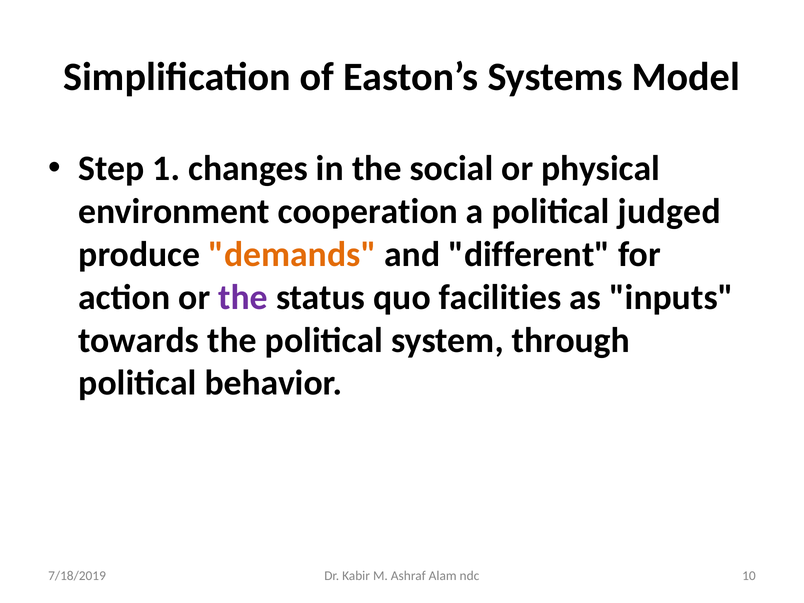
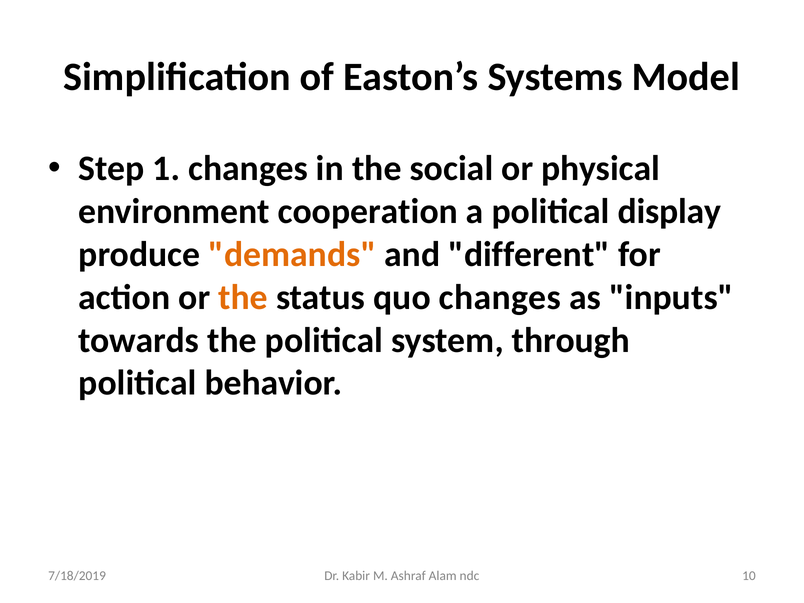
judged: judged -> display (669, 212)
the colour: purple -> orange (243, 297)
quo facilities: facilities -> changes (500, 297)
